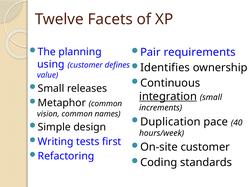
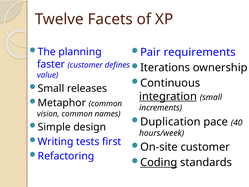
using: using -> faster (51, 64)
Identifies: Identifies -> Iterations (165, 68)
Coding underline: none -> present (159, 162)
